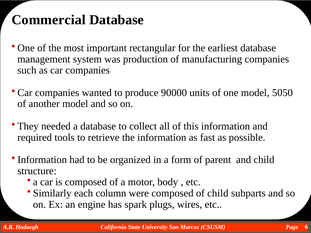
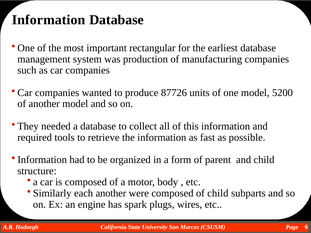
Commercial: Commercial -> Information (49, 20)
90000: 90000 -> 87726 (174, 93)
5050: 5050 -> 5200 (282, 93)
each column: column -> another (111, 193)
